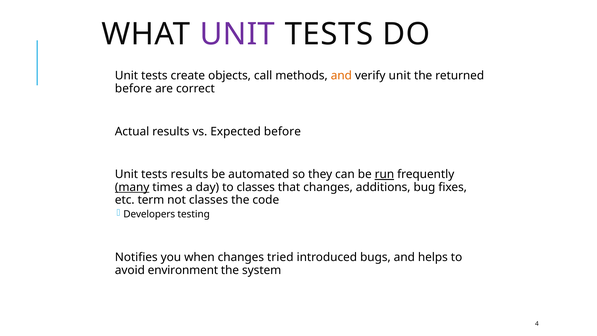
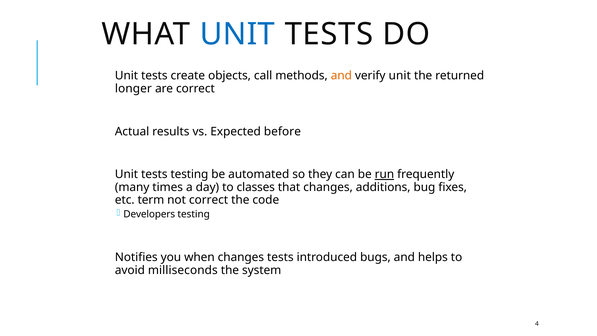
UNIT colour: purple -> blue (237, 34)
before: before -> longer (133, 88)
tests results: results -> testing (189, 174)
many underline: present -> none (132, 187)
not classes: classes -> correct (209, 200)
changes tried: tried -> tests (280, 257)
environment: environment -> milliseconds (183, 270)
